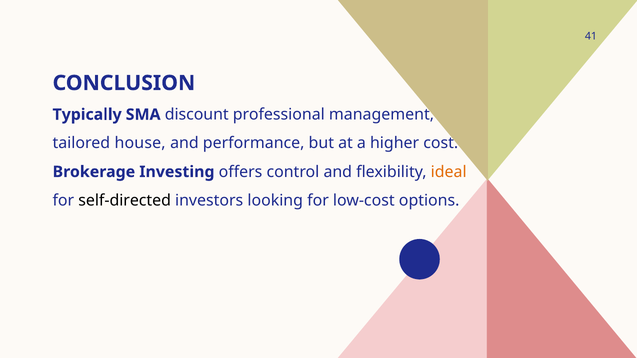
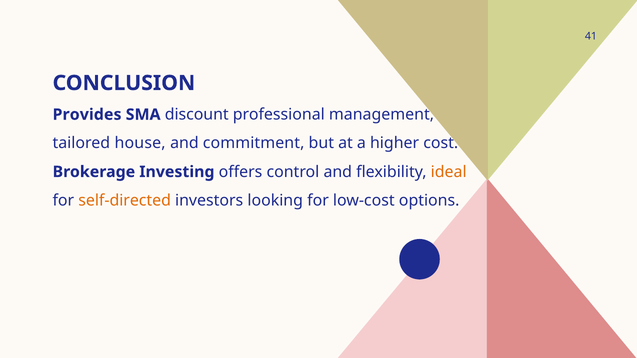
Typically: Typically -> Provides (87, 115)
performance: performance -> commitment (254, 143)
self-directed colour: black -> orange (125, 201)
